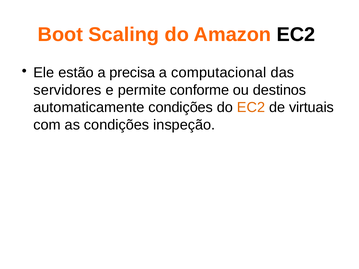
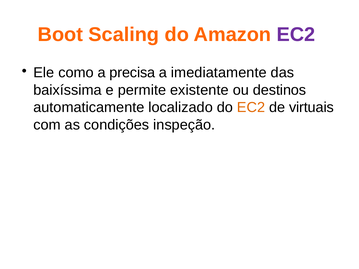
EC2 colour: black -> purple (296, 35)
estão: estão -> como (76, 73)
computacional: computacional -> imediatamente (219, 73)
servidores: servidores -> baixíssima (68, 90)
conforme: conforme -> existente (199, 90)
automaticamente condições: condições -> localizado (181, 107)
